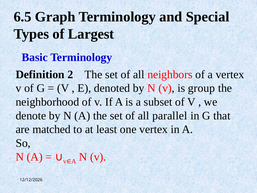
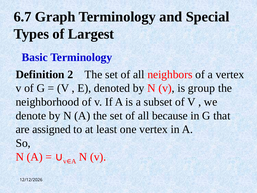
6.5: 6.5 -> 6.7 (23, 17)
parallel: parallel -> because (170, 115)
matched: matched -> assigned (52, 129)
